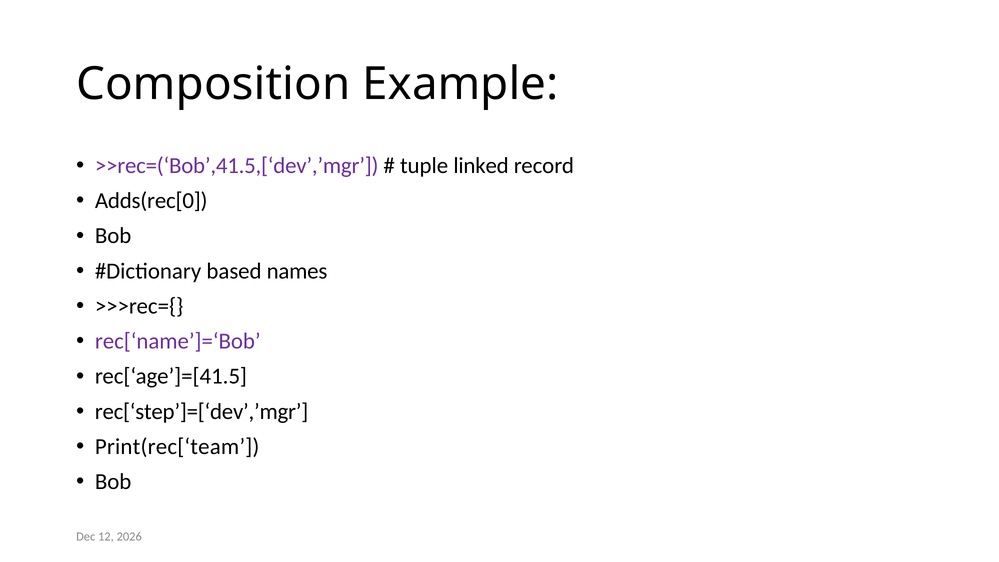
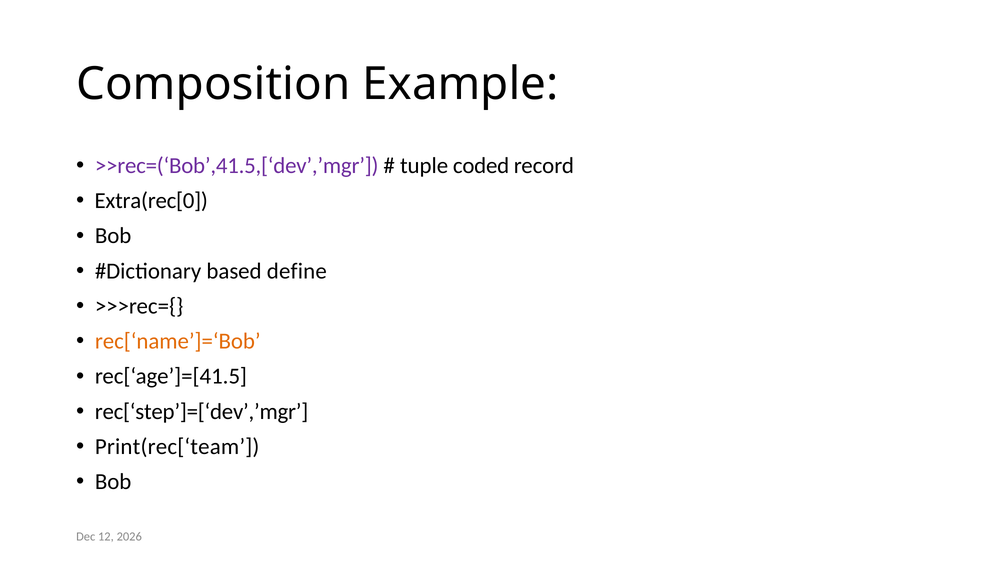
linked: linked -> coded (481, 166)
Adds(rec[0: Adds(rec[0 -> Extra(rec[0 (151, 201)
names: names -> define (297, 271)
rec[‘name’]=‘Bob colour: purple -> orange (178, 341)
